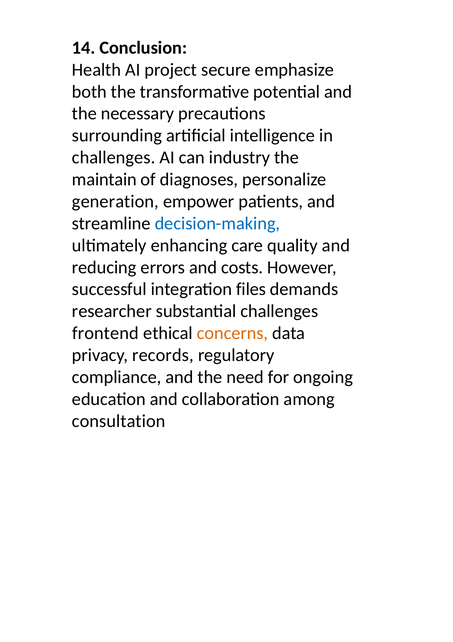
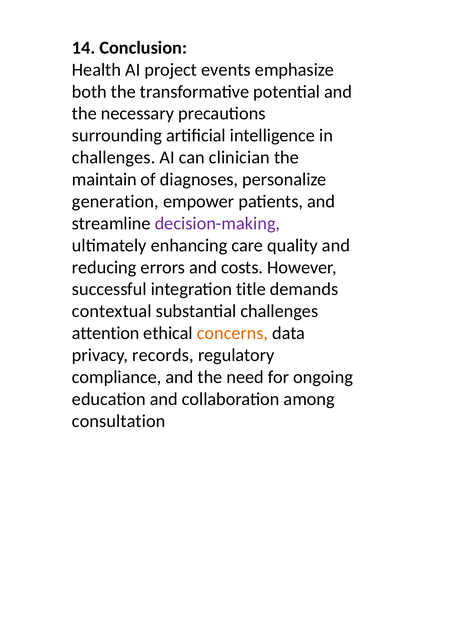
secure: secure -> events (226, 70)
industry: industry -> clinician (239, 157)
decision-making colour: blue -> purple (217, 223)
files: files -> title (251, 289)
researcher: researcher -> contextual (112, 311)
frontend: frontend -> attention (106, 333)
